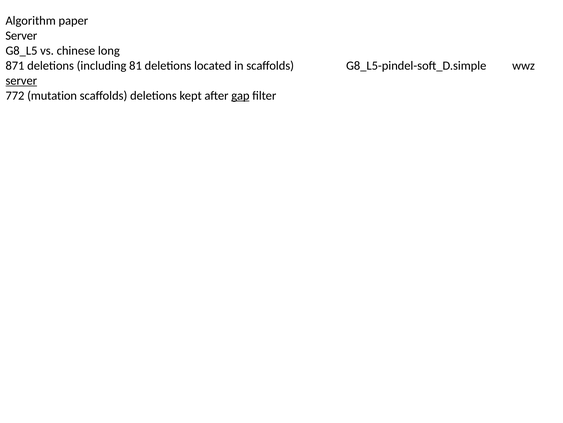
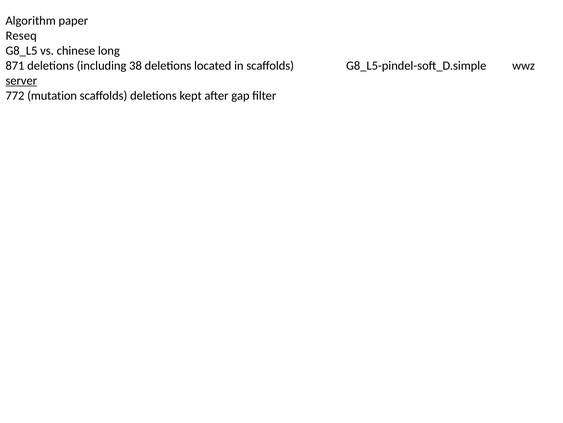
Server: Server -> Reseq (21, 36)
81: 81 -> 38 (136, 66)
gap underline: present -> none (240, 96)
